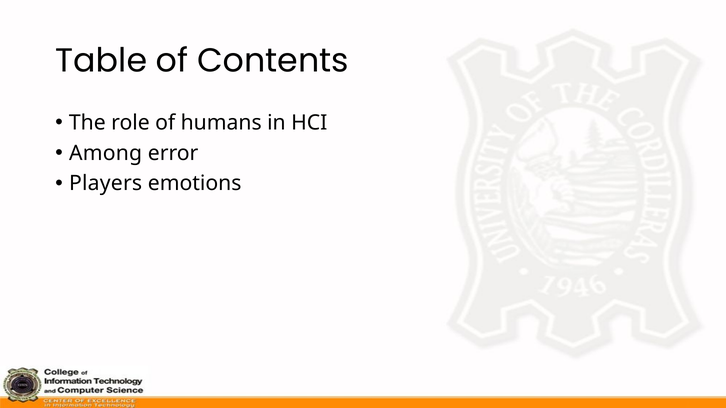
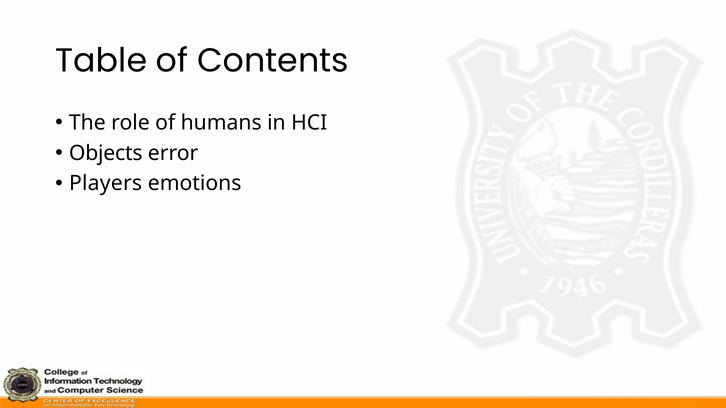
Among: Among -> Objects (106, 153)
